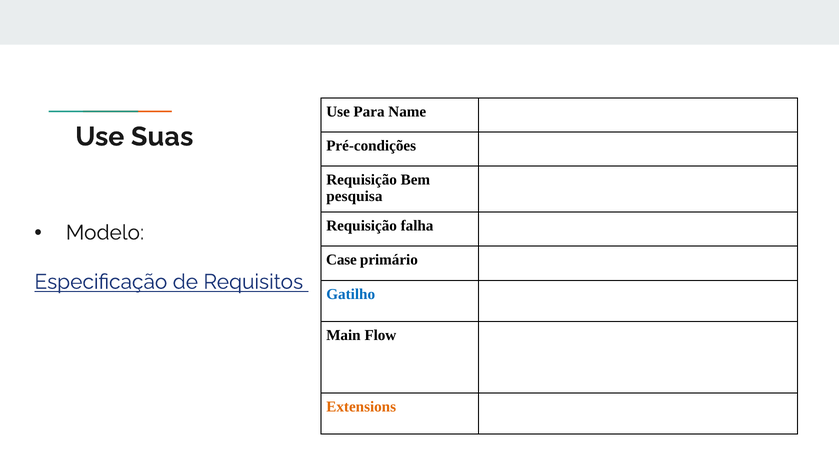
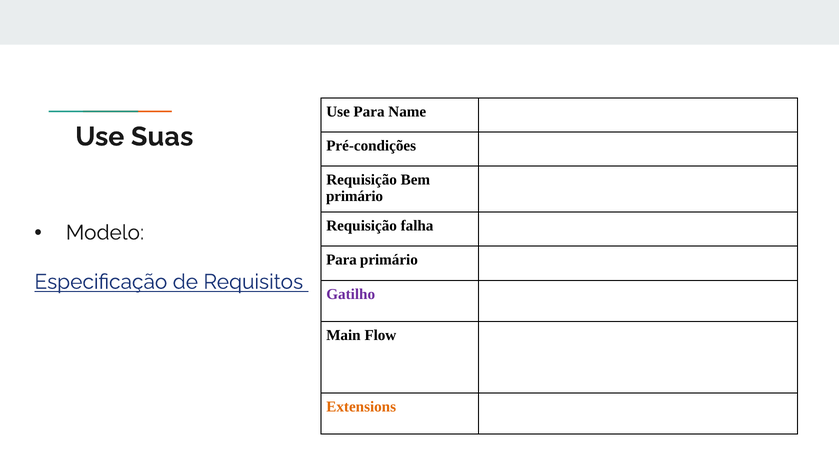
pesquisa: pesquisa -> primário (355, 196)
Case: Case -> Para (341, 260)
Gatilho colour: blue -> purple (351, 294)
